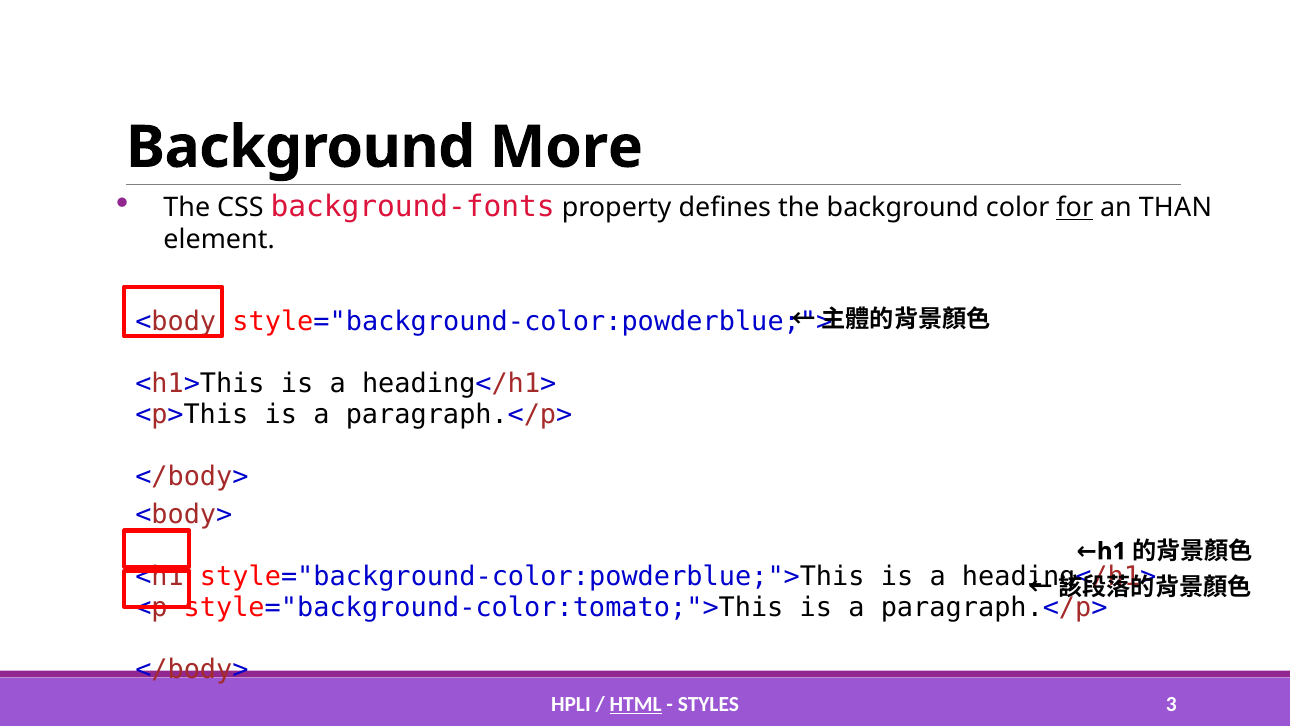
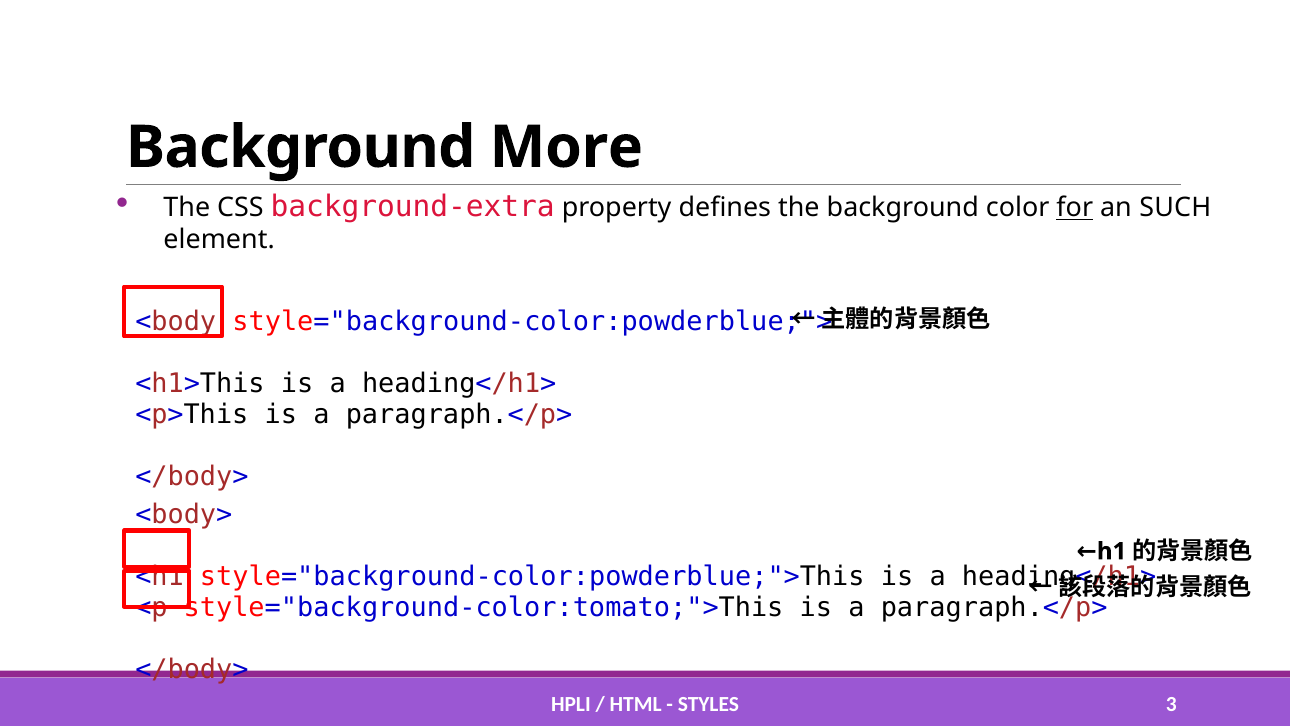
background-fonts: background-fonts -> background-extra (413, 207)
THAN: THAN -> SUCH (1175, 208)
HTML underline: present -> none (636, 704)
